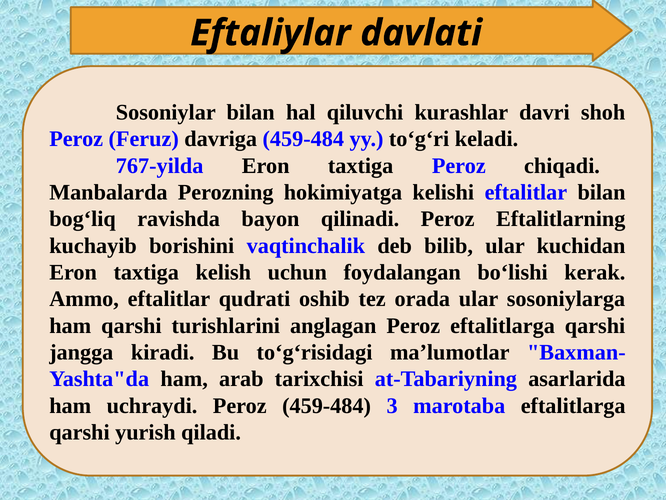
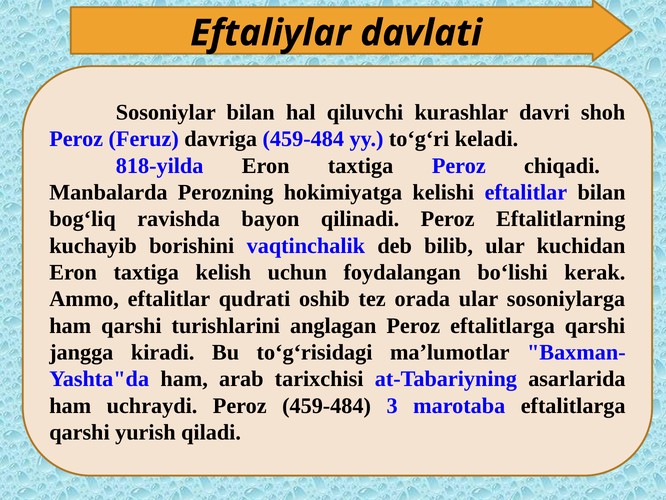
767-yilda: 767-yilda -> 818-yilda (160, 166)
